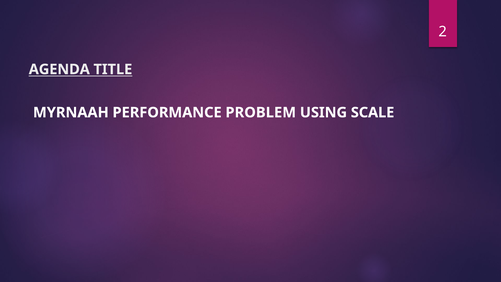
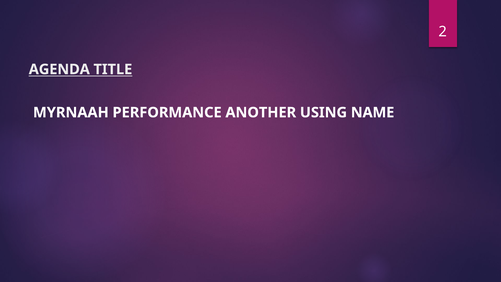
PROBLEM: PROBLEM -> ANOTHER (261, 112)
SCALE: SCALE -> NAME (373, 112)
